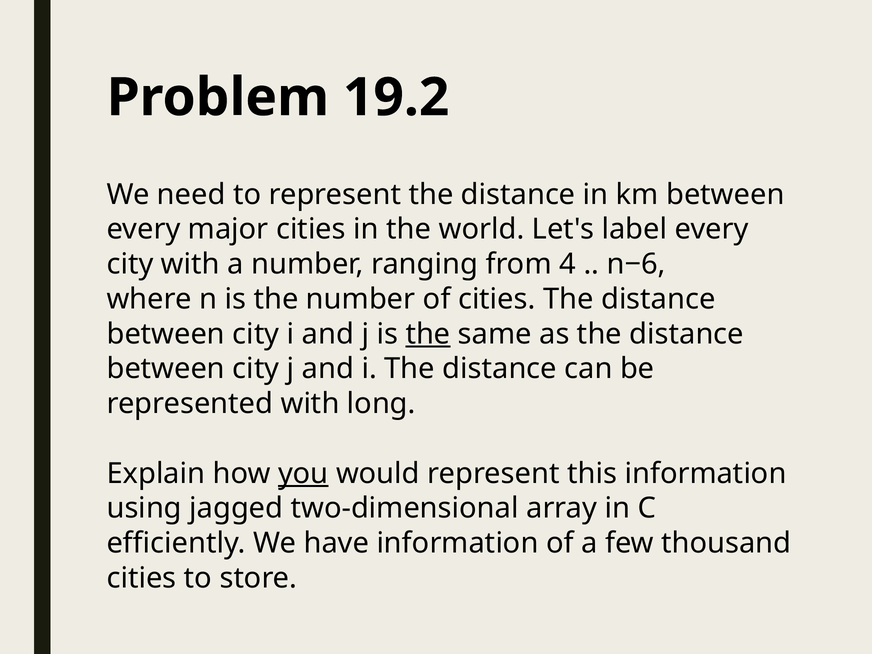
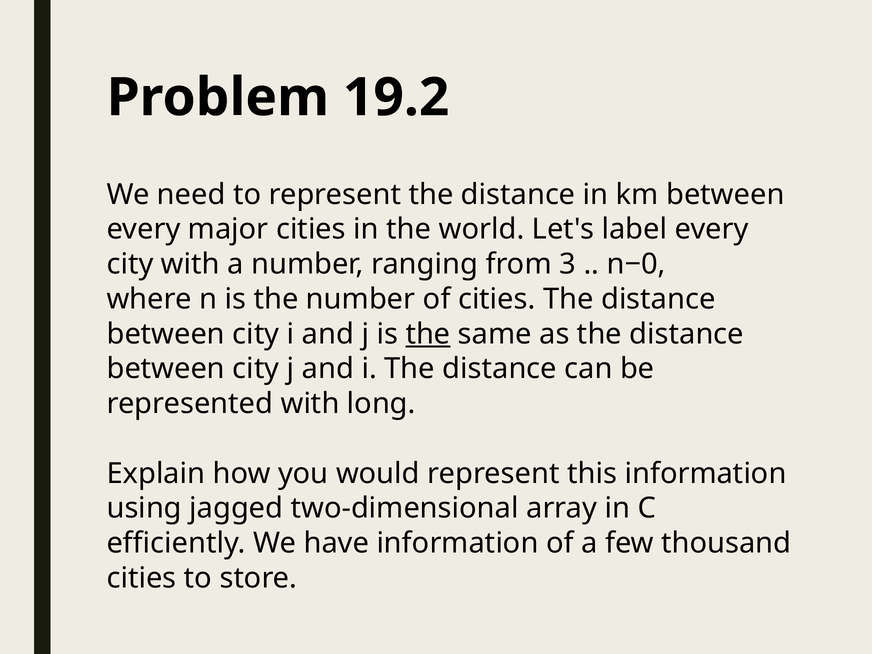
4: 4 -> 3 (568, 264)
n−6: n−6 -> n−0 (636, 264)
you underline: present -> none (303, 473)
